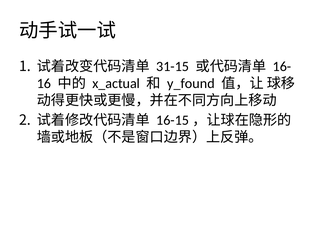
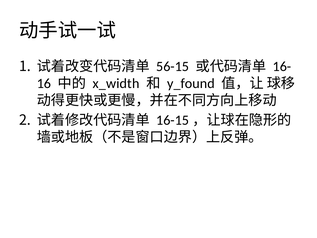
31-15: 31-15 -> 56-15 (173, 67)
x_actual: x_actual -> x_width (116, 83)
